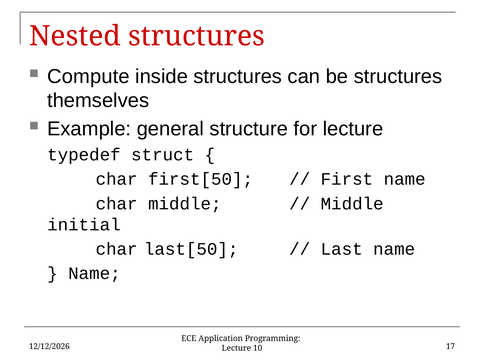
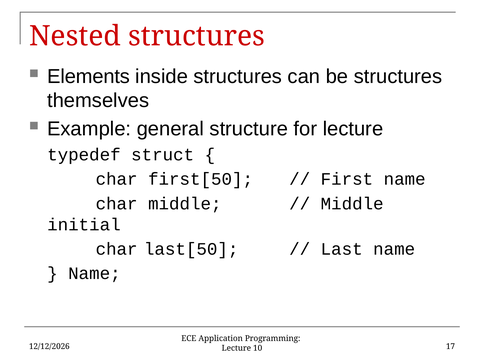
Compute: Compute -> Elements (89, 76)
